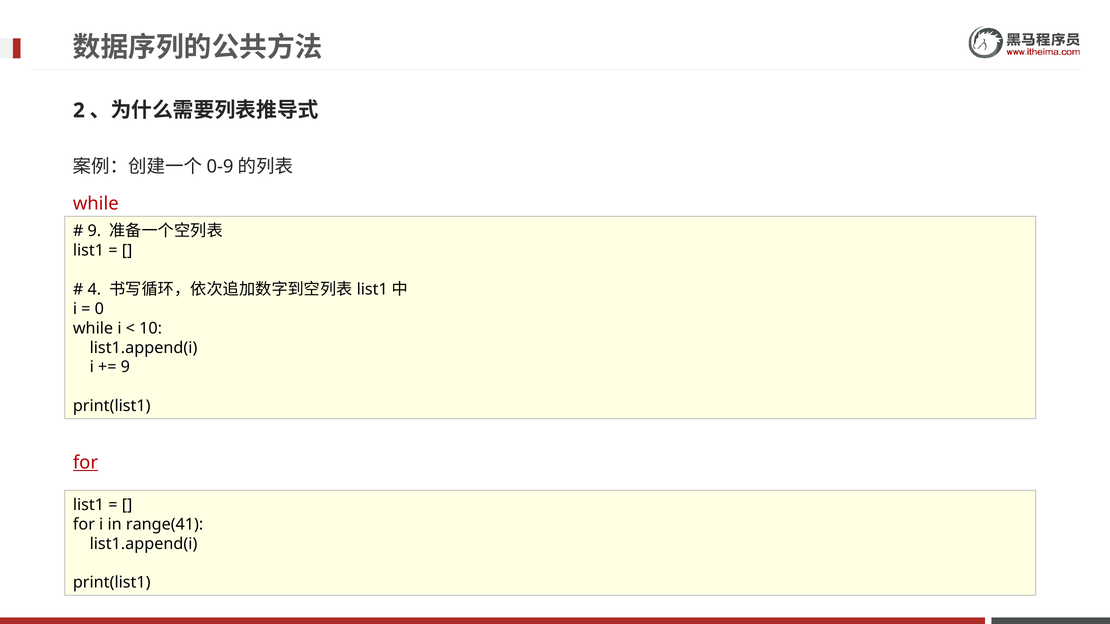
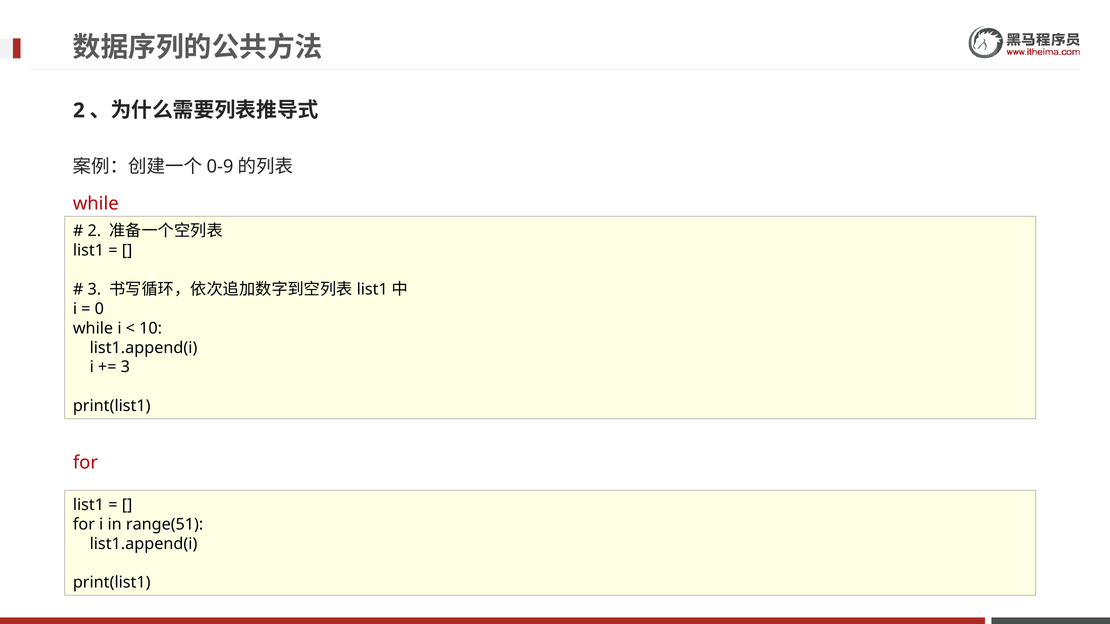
9: 9 -> 2 (94, 231)
4: 4 -> 3 (94, 290)
9: 9 -> 3 (125, 367)
for underline: present -> none (85, 463)
range(41: range(41 -> range(51 (165, 525)
